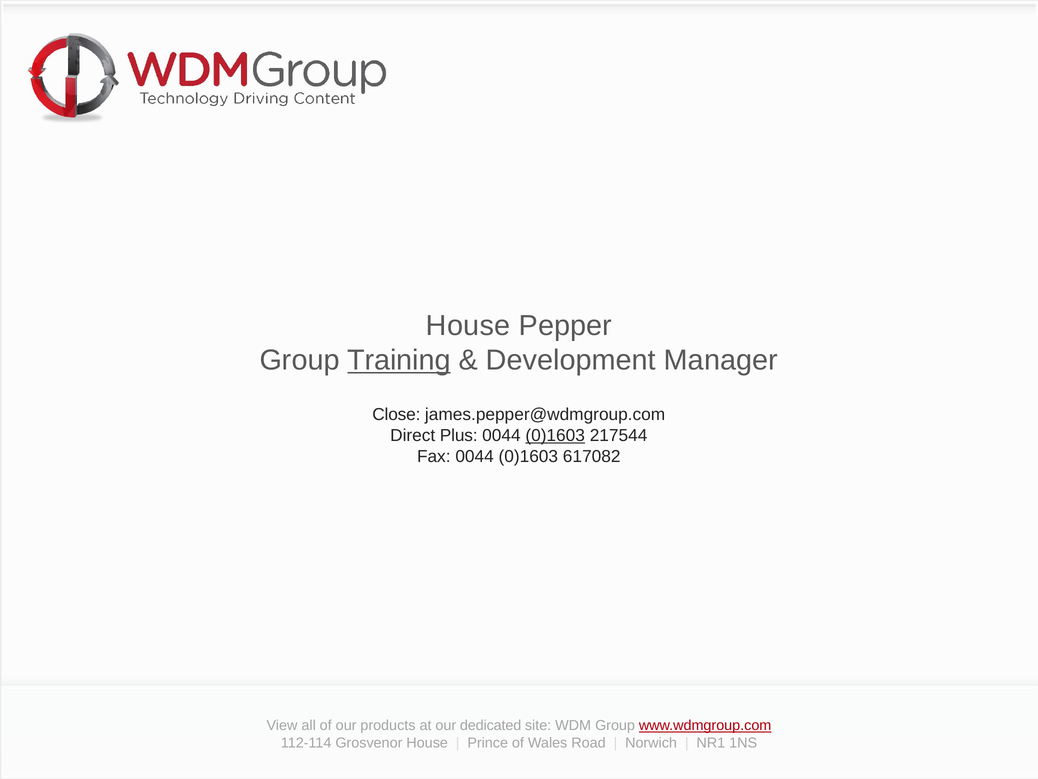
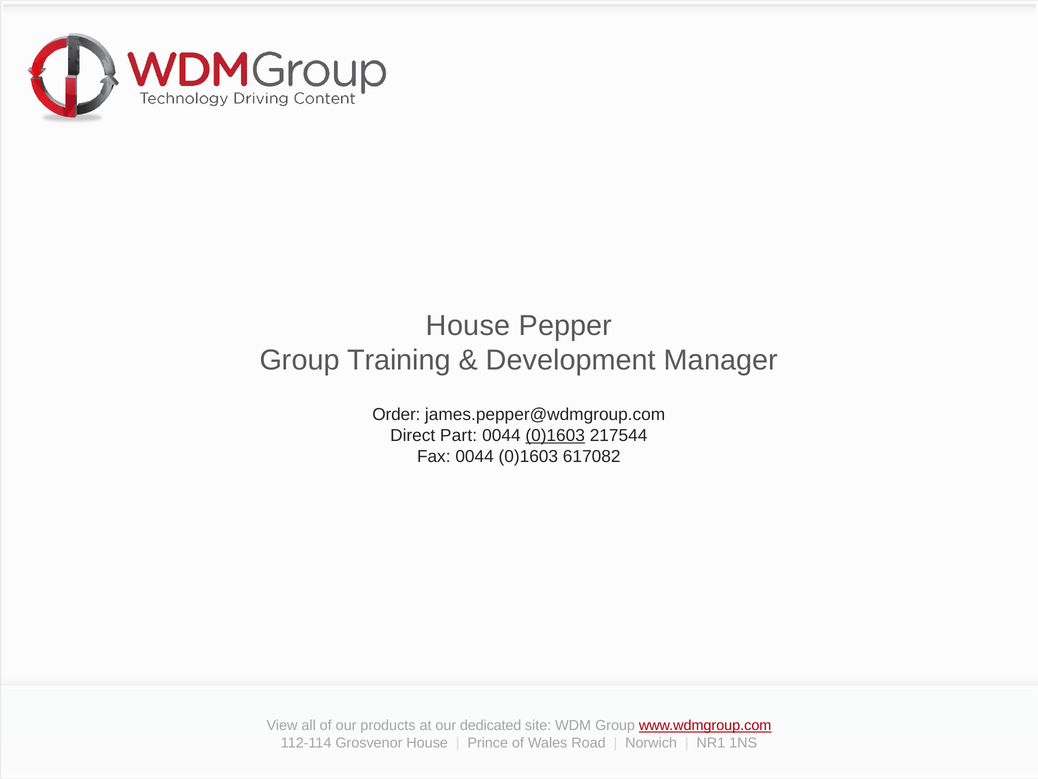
Training underline: present -> none (399, 360)
Close: Close -> Order (396, 415)
Plus: Plus -> Part (459, 435)
